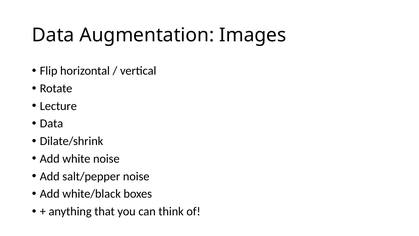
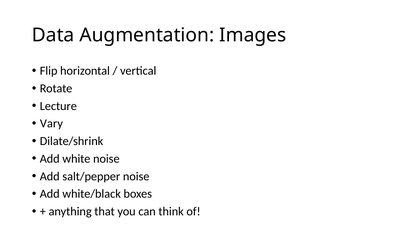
Data: Data -> Vary (51, 123)
